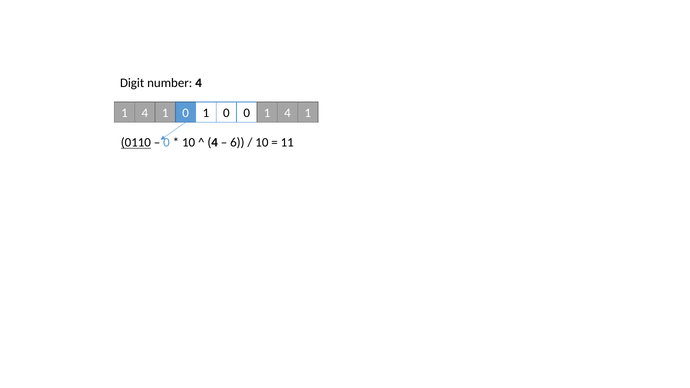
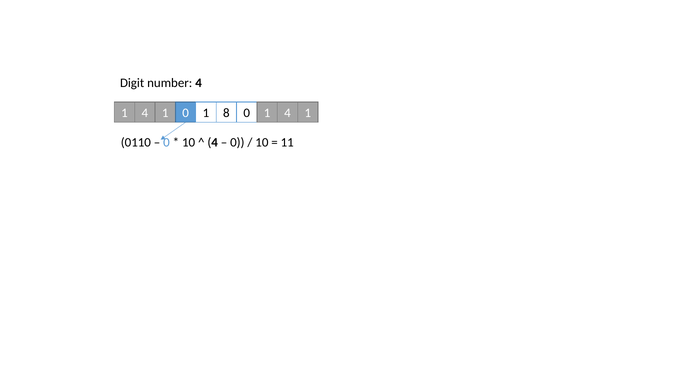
0: 0 -> 8 (226, 113)
0110 underline: present -> none (136, 143)
6: 6 -> 0 (237, 143)
